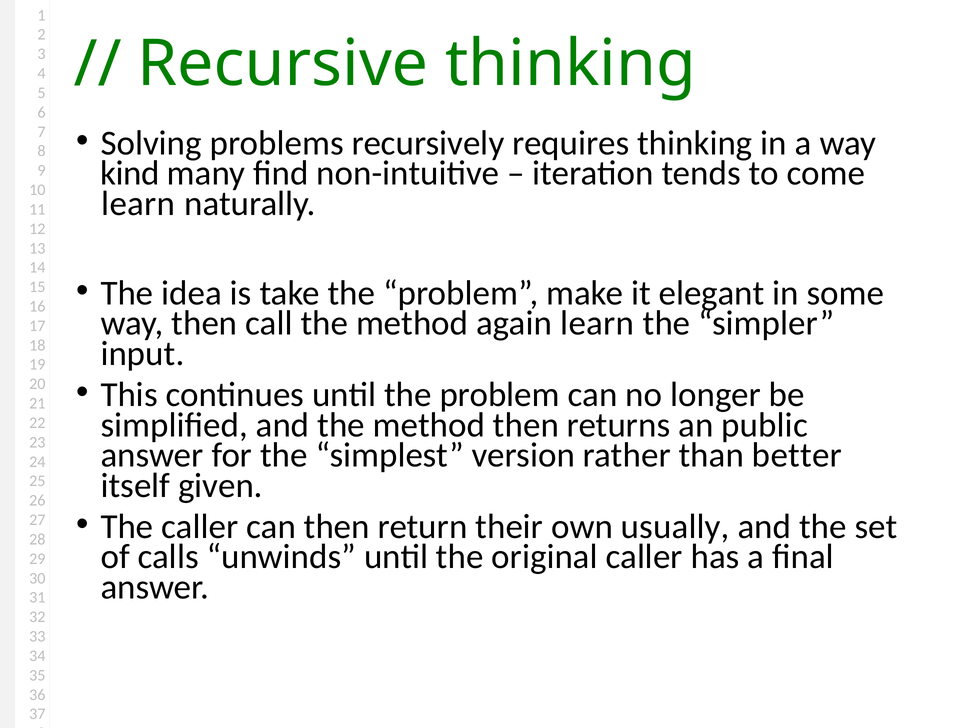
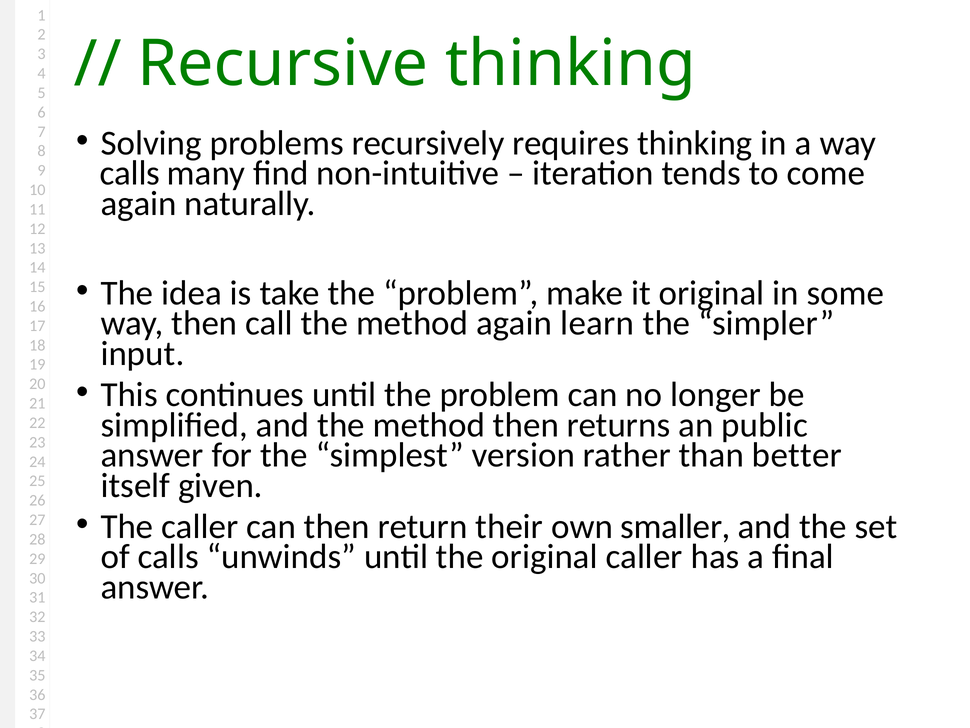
kind: kind -> calls (130, 173)
learn: learn -> again (139, 203)
it elegant: elegant -> original (712, 293)
usually: usually -> smaller (675, 526)
